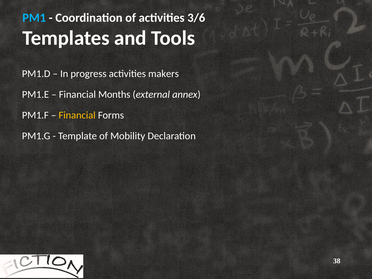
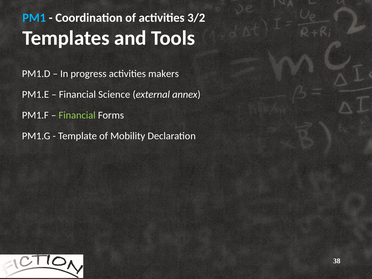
3/6: 3/6 -> 3/2 (196, 18)
Months: Months -> Science (114, 94)
Financial colour: yellow -> light green (77, 115)
